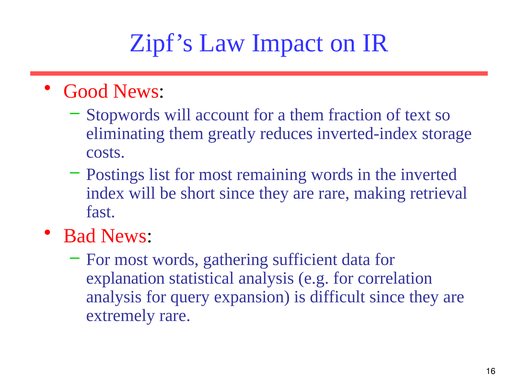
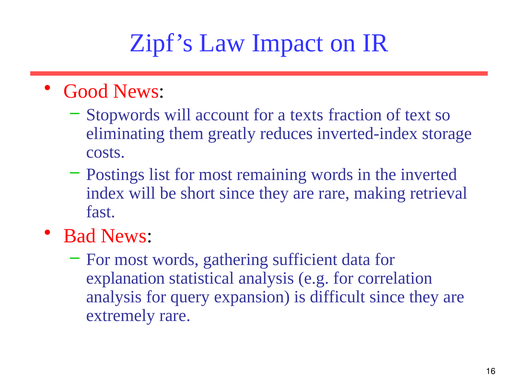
a them: them -> texts (307, 115)
